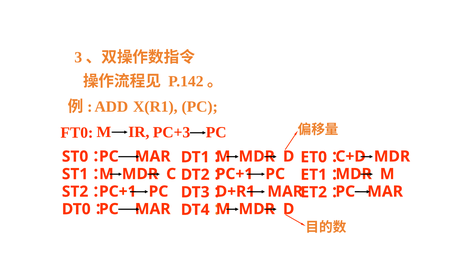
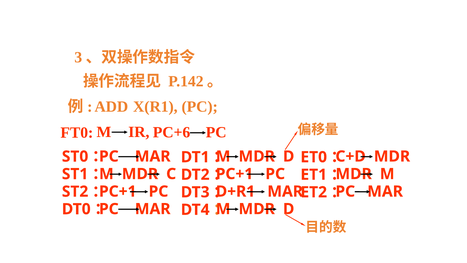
PC+3: PC+3 -> PC+6 (172, 132)
